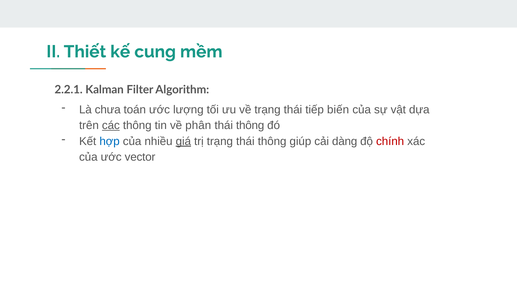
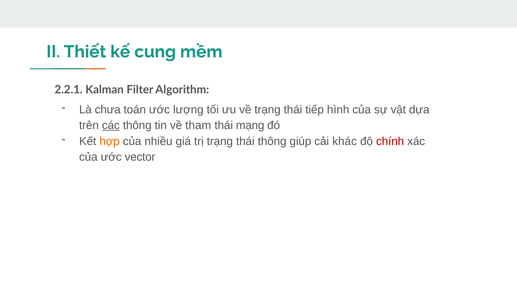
biến: biến -> hình (338, 110)
phân: phân -> tham (198, 125)
thông: thông -> mạng (250, 125)
hợp colour: blue -> orange (110, 141)
giá underline: present -> none (183, 141)
dàng: dàng -> khác (345, 141)
